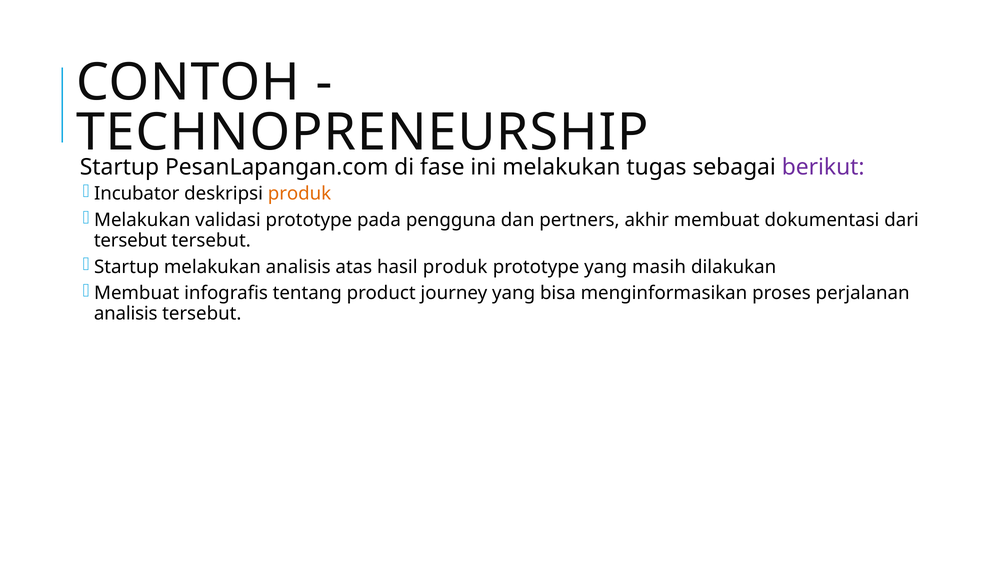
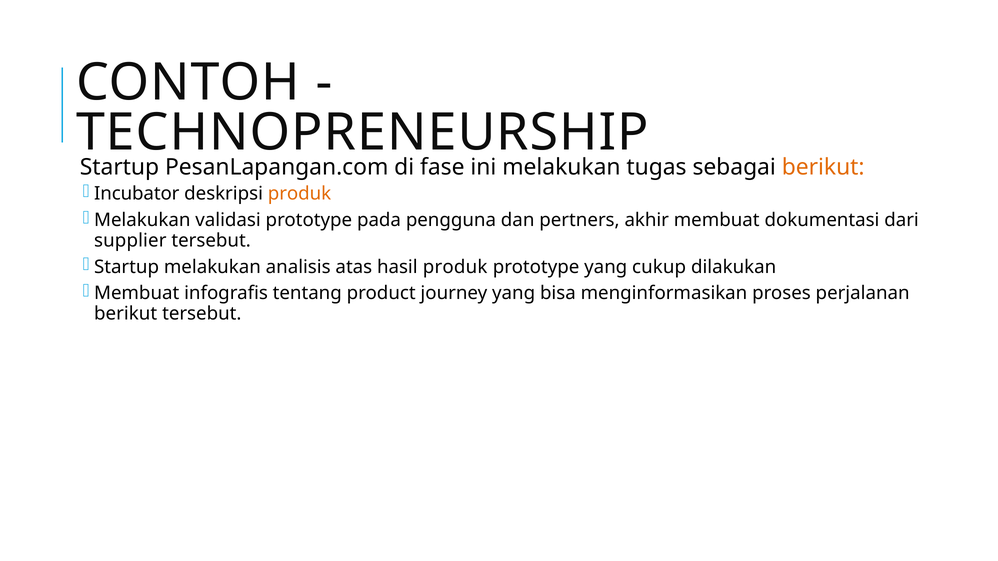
berikut colour: purple -> orange (823, 167)
tersebut: tersebut -> supplier (130, 241)
masih: masih -> cukup (659, 267)
analisis: analisis -> berikut (126, 314)
